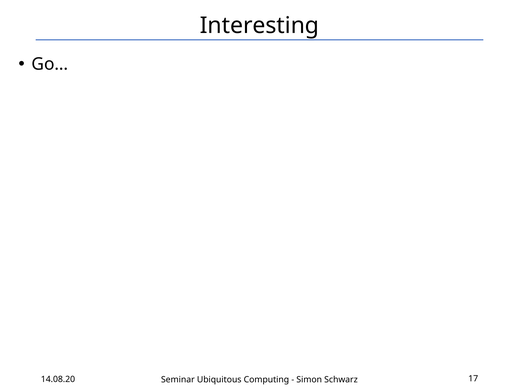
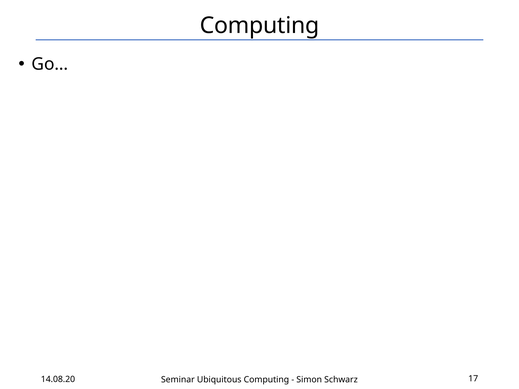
Interesting: Interesting -> Computing (260, 25)
